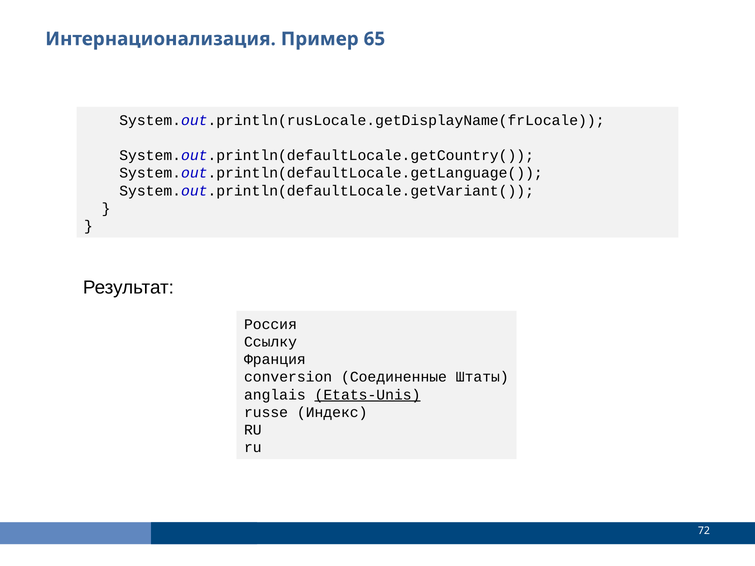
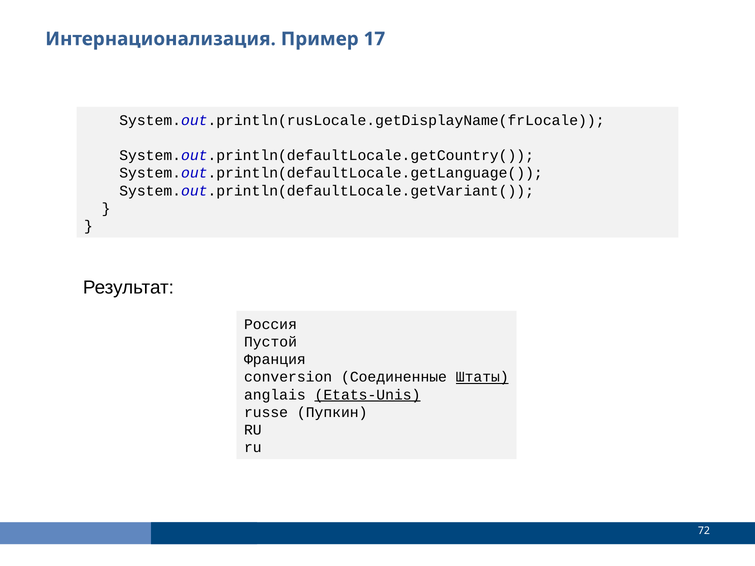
65: 65 -> 17 (374, 39)
Ссылку: Ссылку -> Пустой (270, 342)
Штаты underline: none -> present (482, 377)
Индекс: Индекс -> Пупкин (332, 413)
